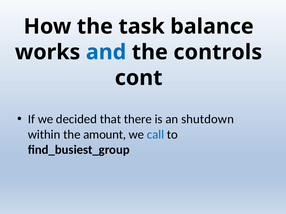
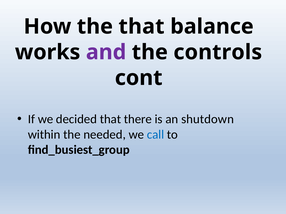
the task: task -> that (142, 27)
and colour: blue -> purple (106, 52)
amount: amount -> needed (105, 135)
